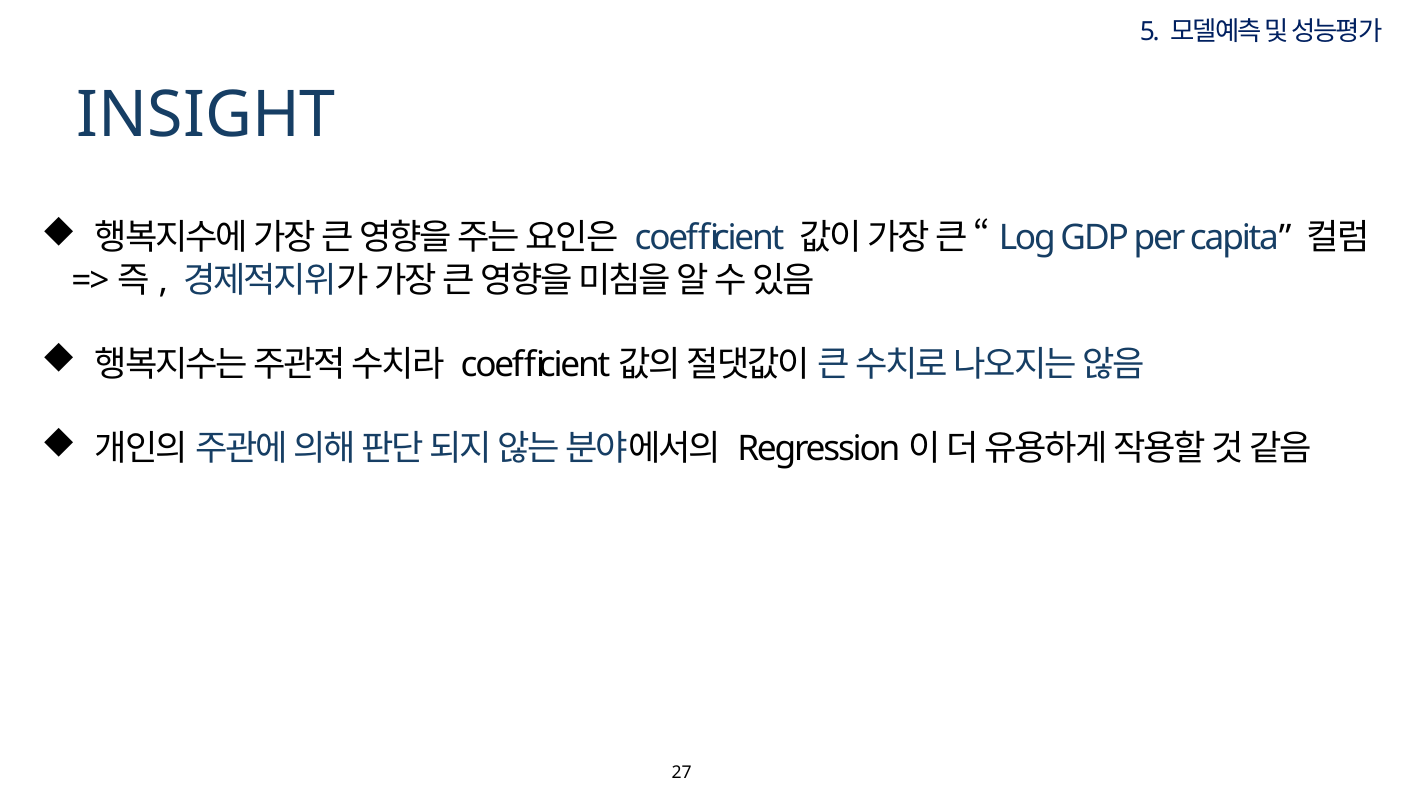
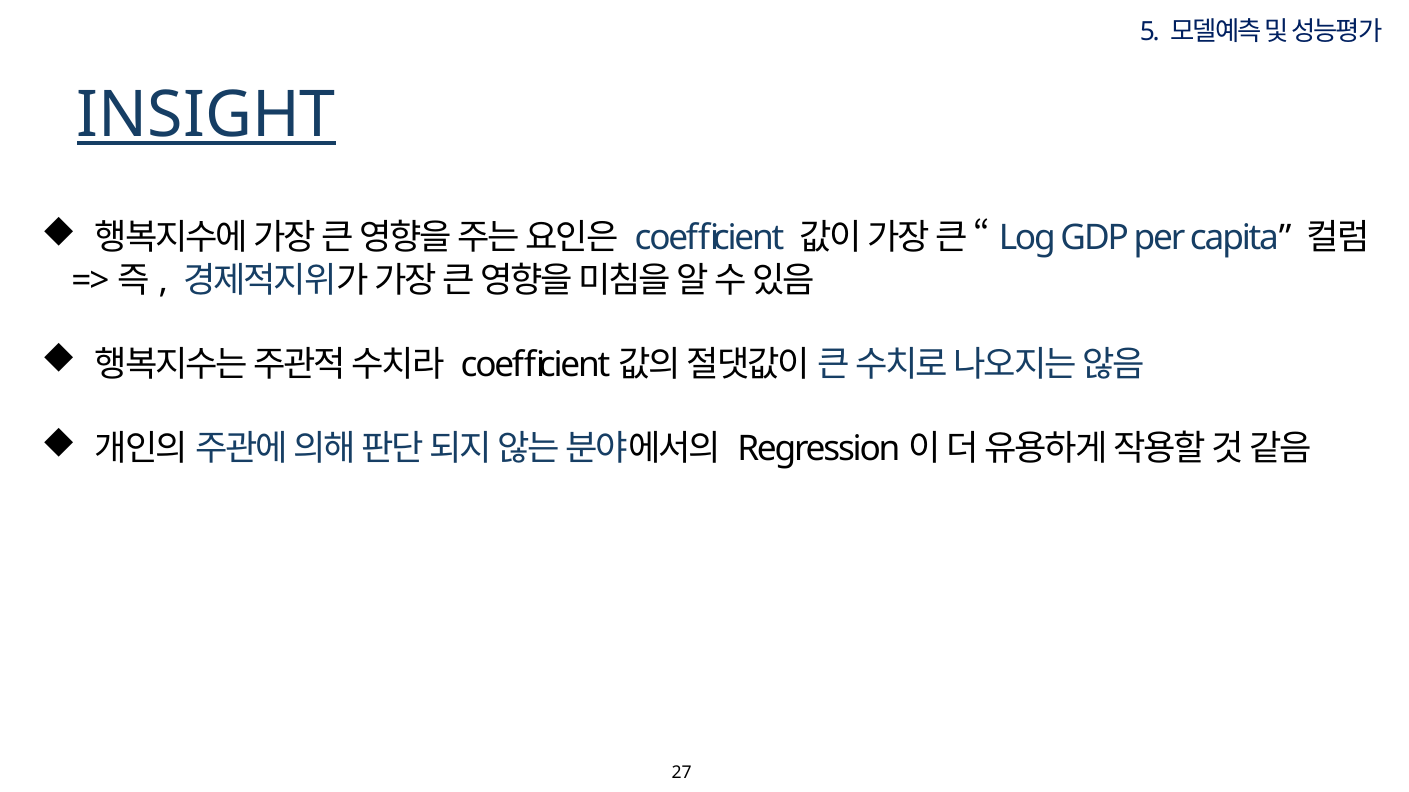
INSIGHT underline: none -> present (206, 115)
